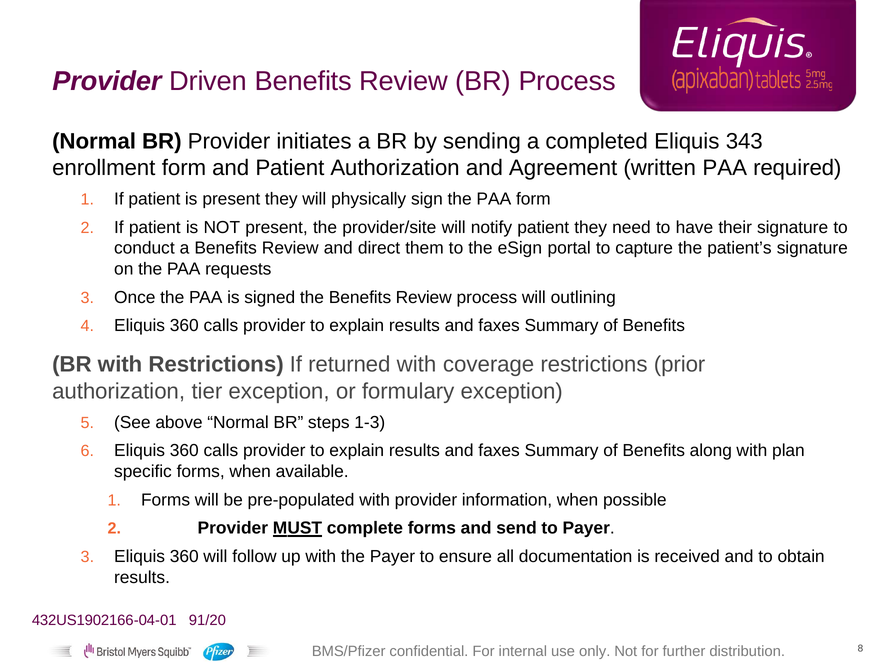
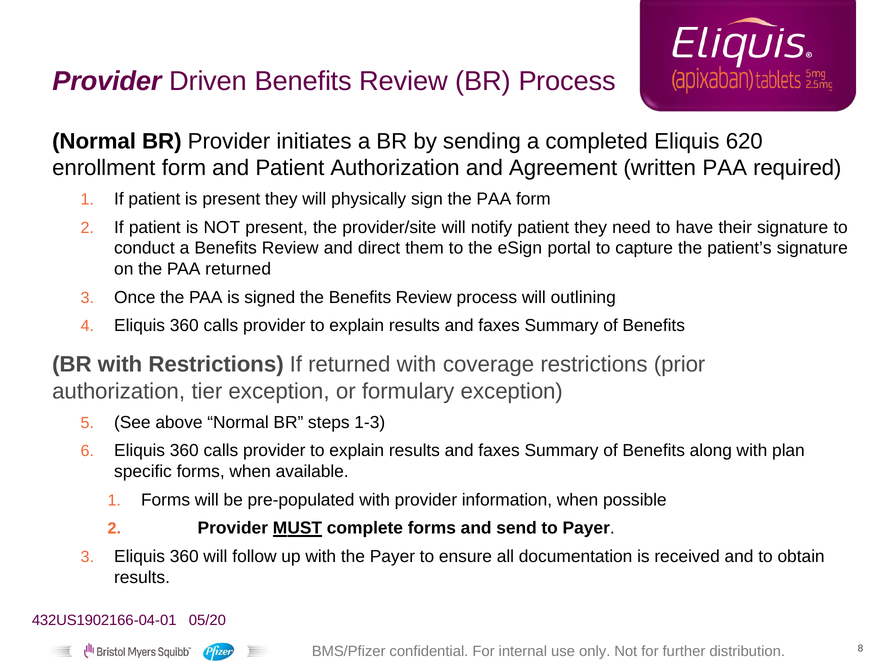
343: 343 -> 620 (744, 141)
PAA requests: requests -> returned (238, 269)
91/20: 91/20 -> 05/20 (207, 620)
